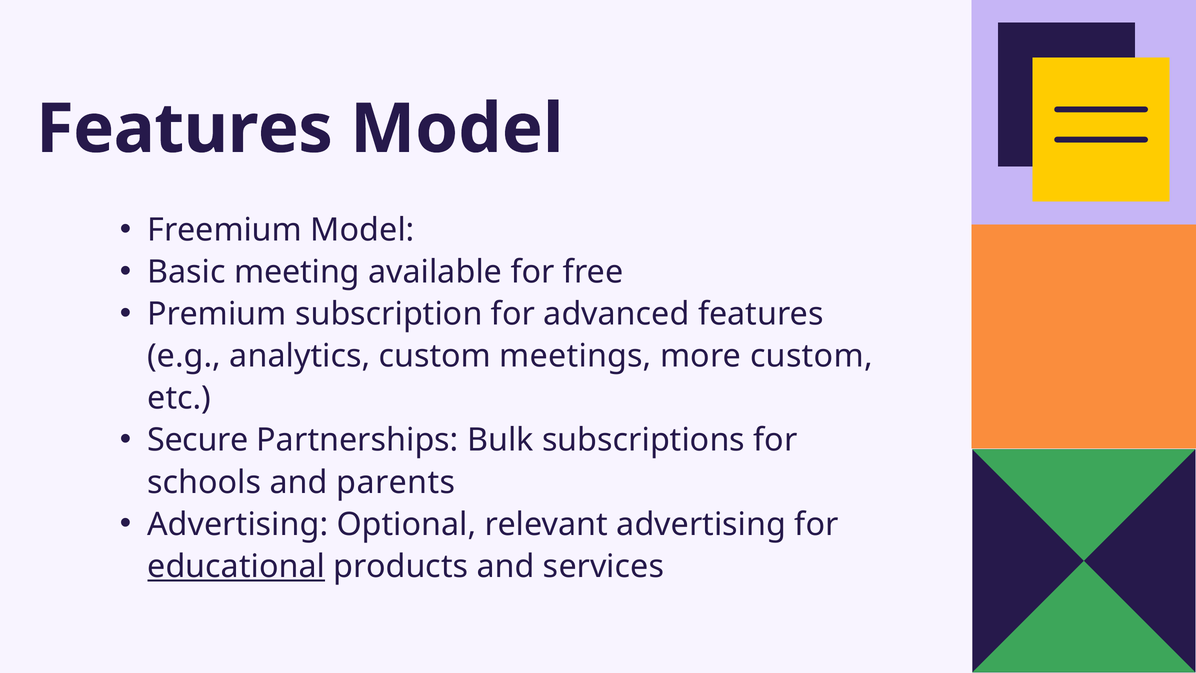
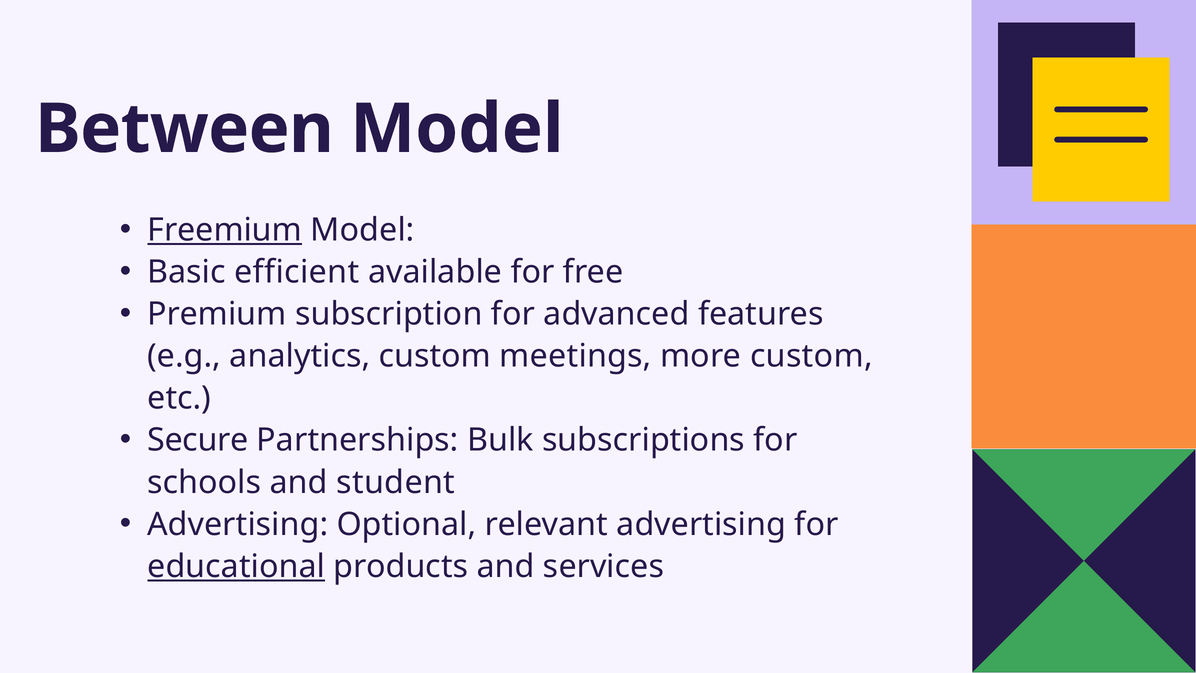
Features: Features -> Between (184, 129)
Freemium underline: none -> present (225, 230)
meeting: meeting -> efficient (297, 272)
parents: parents -> student (396, 482)
